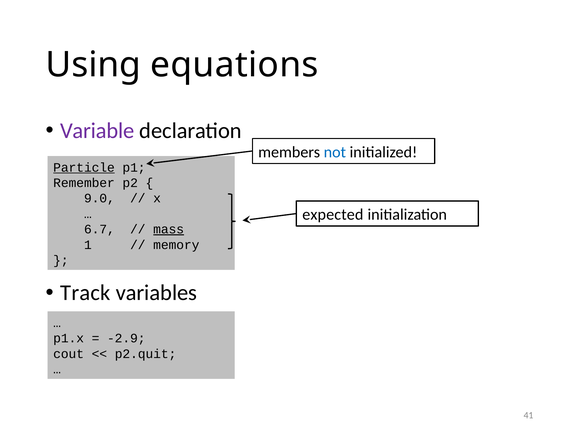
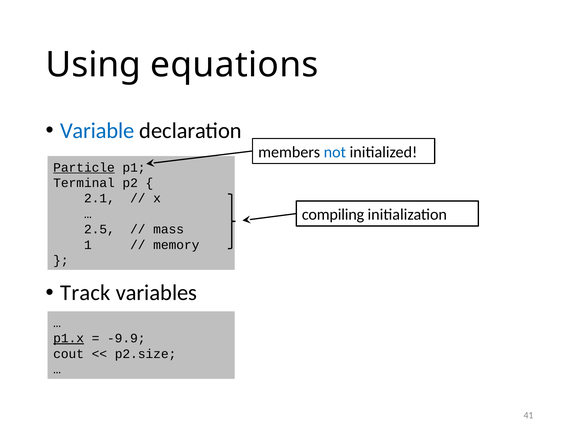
Variable colour: purple -> blue (97, 131)
Remember: Remember -> Terminal (84, 183)
9.0: 9.0 -> 2.1 (99, 198)
expected: expected -> compiling (333, 214)
6.7: 6.7 -> 2.5 (99, 229)
mass underline: present -> none (169, 229)
p1.x underline: none -> present (69, 338)
-2.9: -2.9 -> -9.9 (126, 338)
p2.quit: p2.quit -> p2.size (146, 353)
